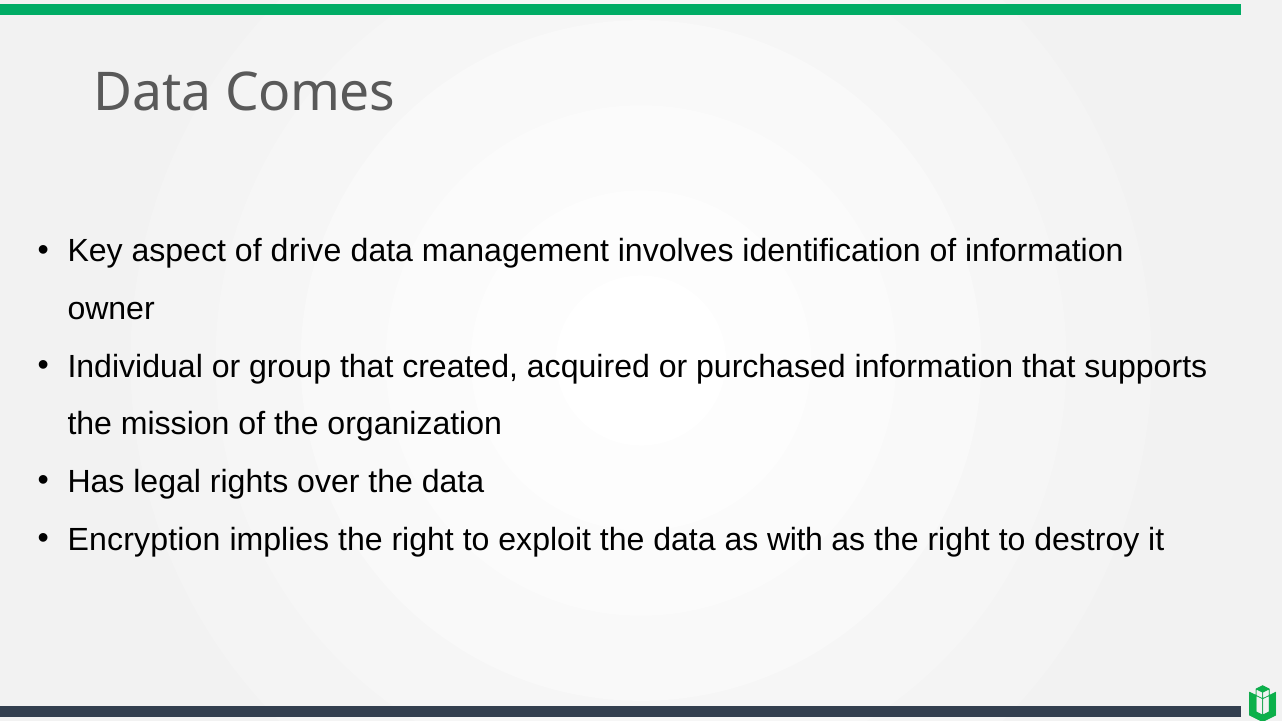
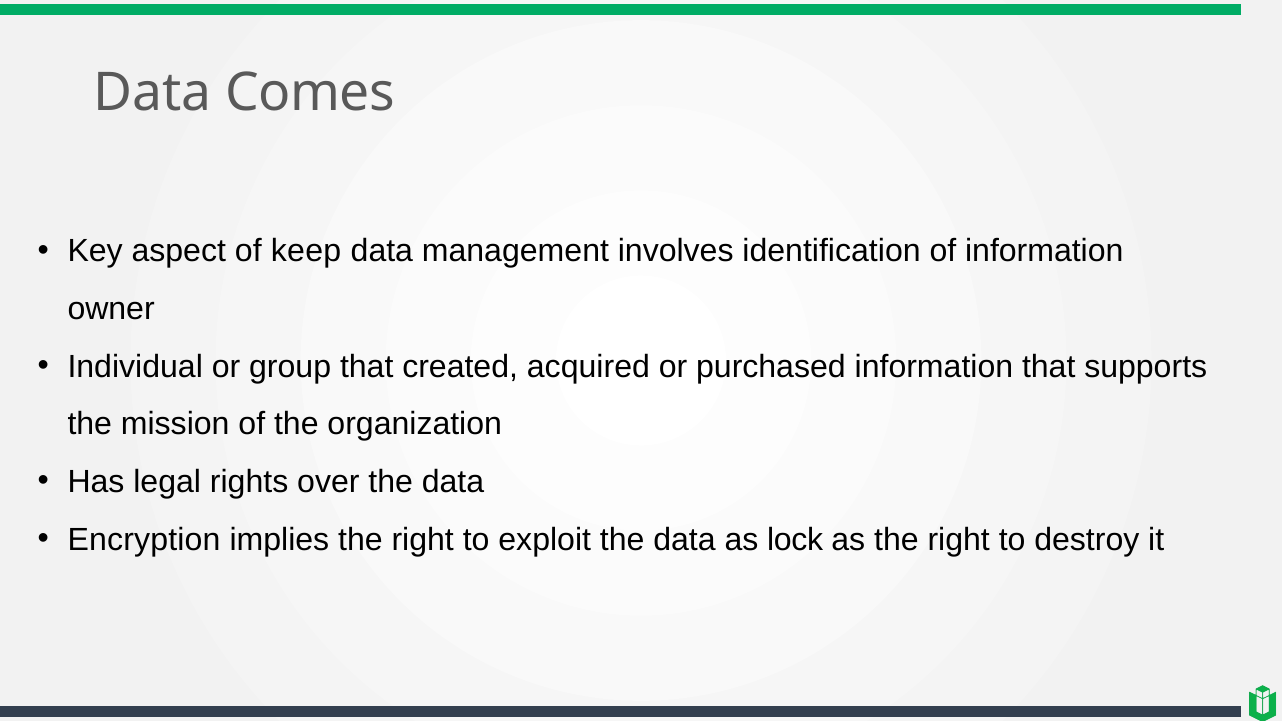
drive: drive -> keep (306, 251)
with: with -> lock (795, 540)
